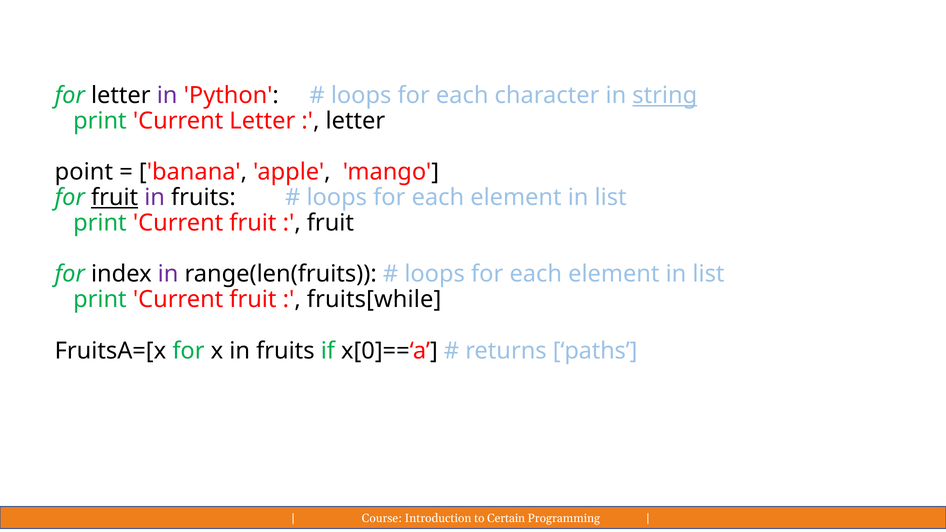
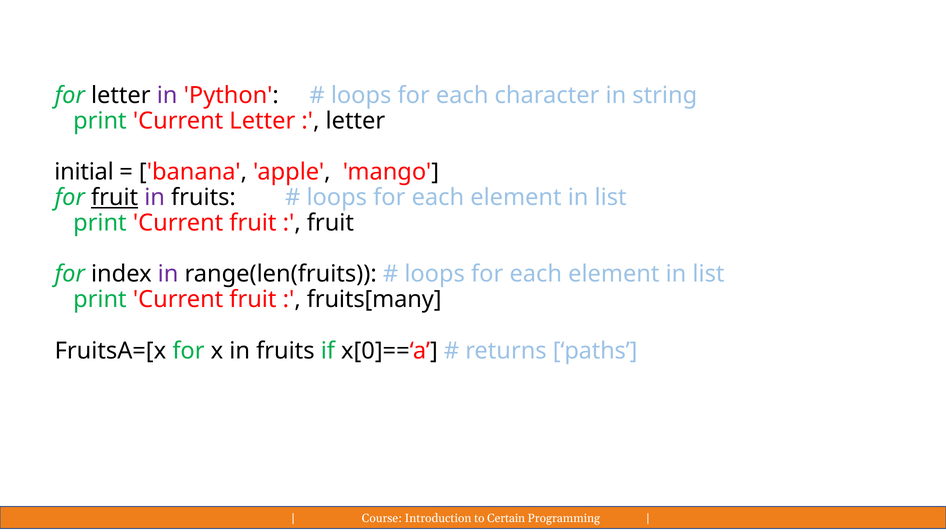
string underline: present -> none (665, 95)
point: point -> initial (84, 172)
fruits[while: fruits[while -> fruits[many (374, 300)
